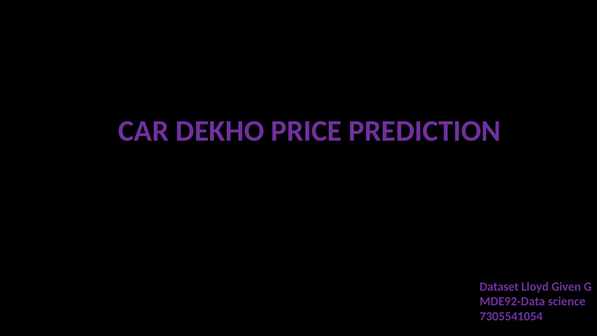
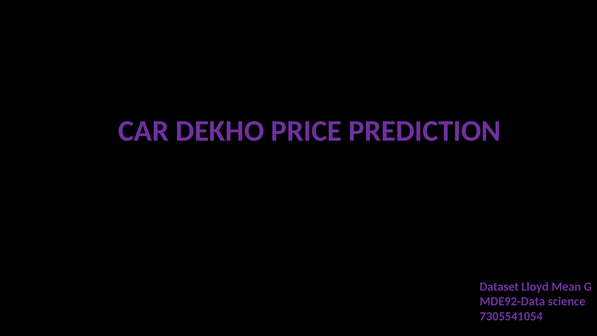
Given: Given -> Mean (566, 286)
